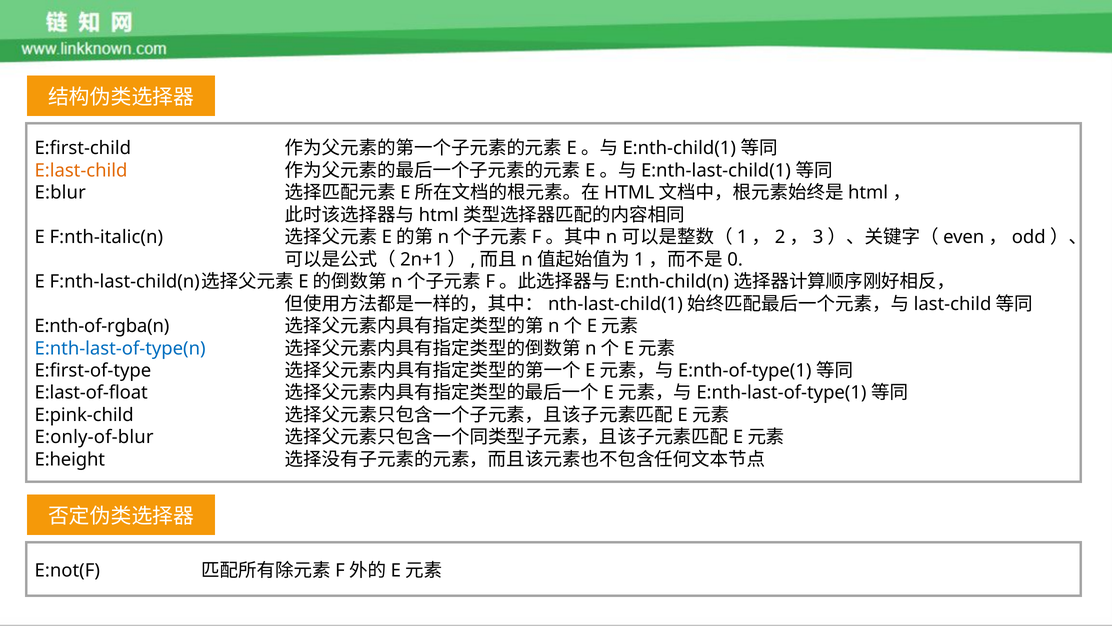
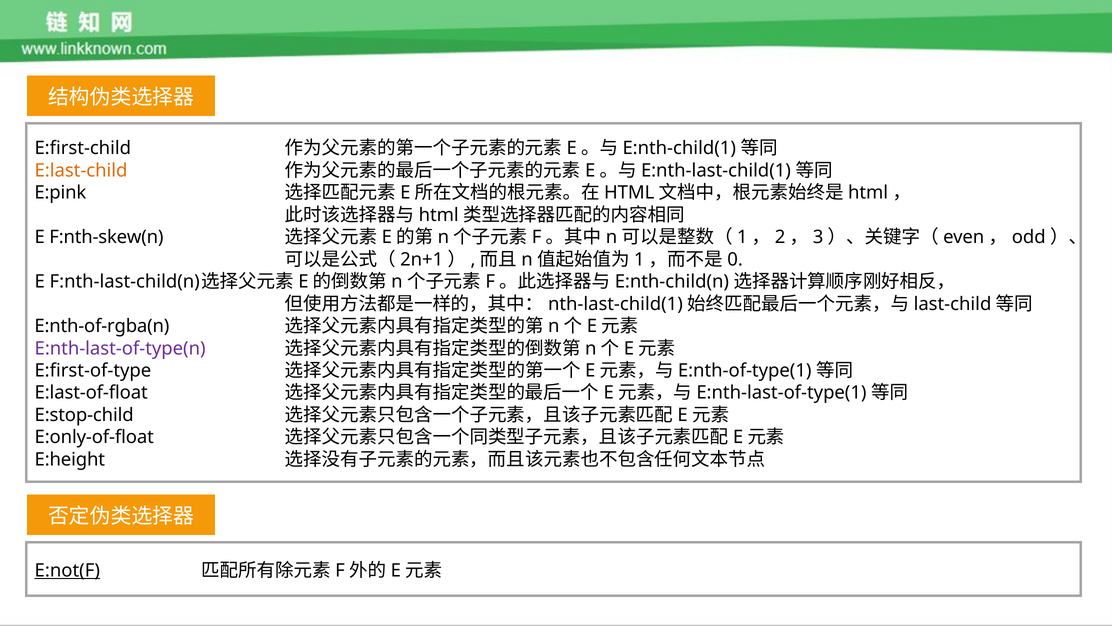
E:blur: E:blur -> E:pink (60, 193)
F:nth-italic(n: F:nth-italic(n -> F:nth-skew(n (106, 237)
E:nth-last-of-type(n colour: blue -> purple (120, 348)
E:pink-child: E:pink-child -> E:stop-child (84, 415)
E:only-of-blur: E:only-of-blur -> E:only-of-float (94, 437)
E:not(F underline: none -> present (67, 570)
